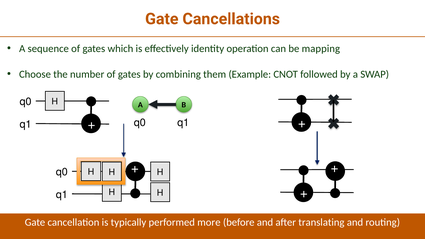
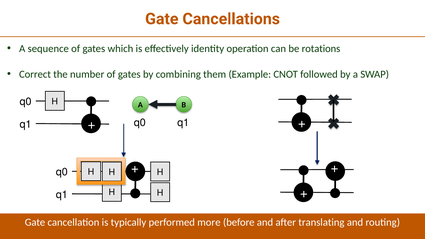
mapping: mapping -> rotations (321, 49)
Choose: Choose -> Correct (35, 74)
